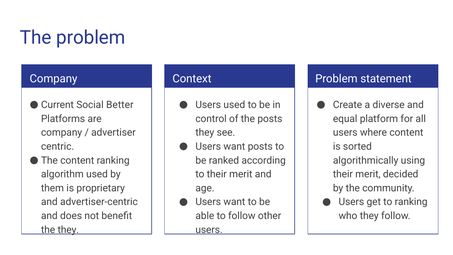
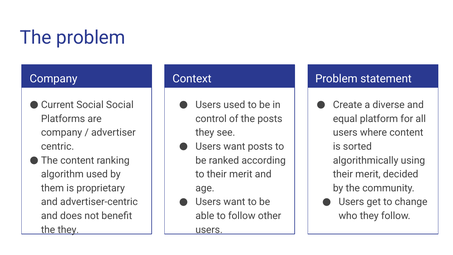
Social Better: Better -> Social (120, 105)
to ranking: ranking -> change (411, 202)
